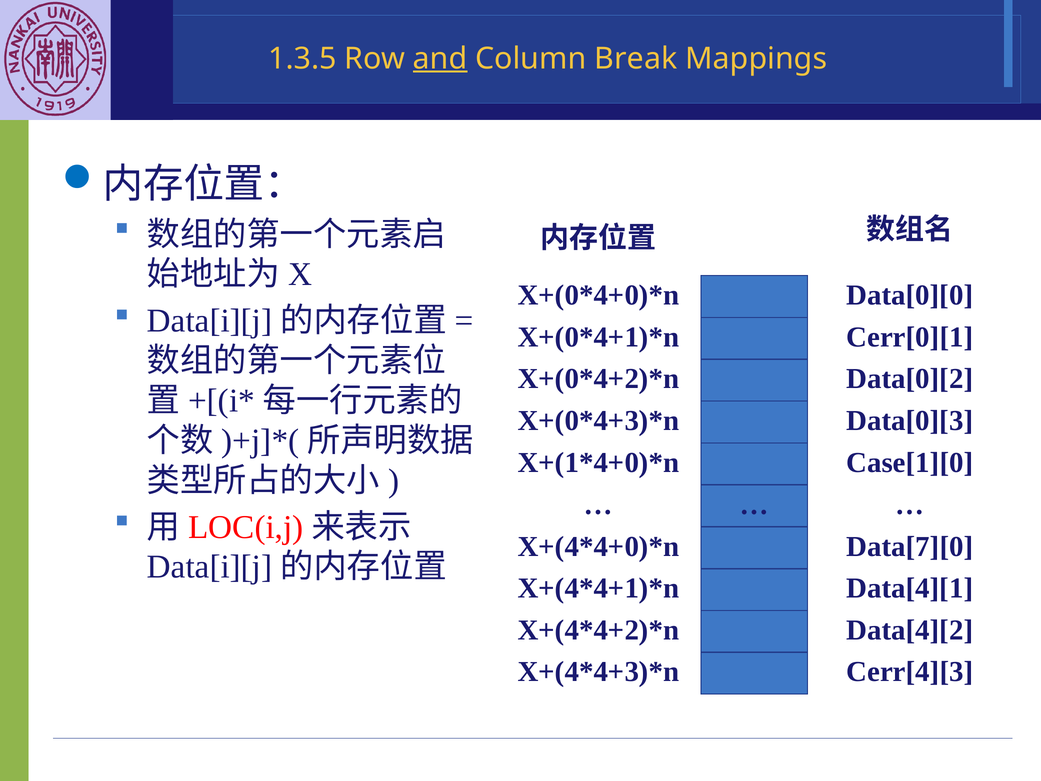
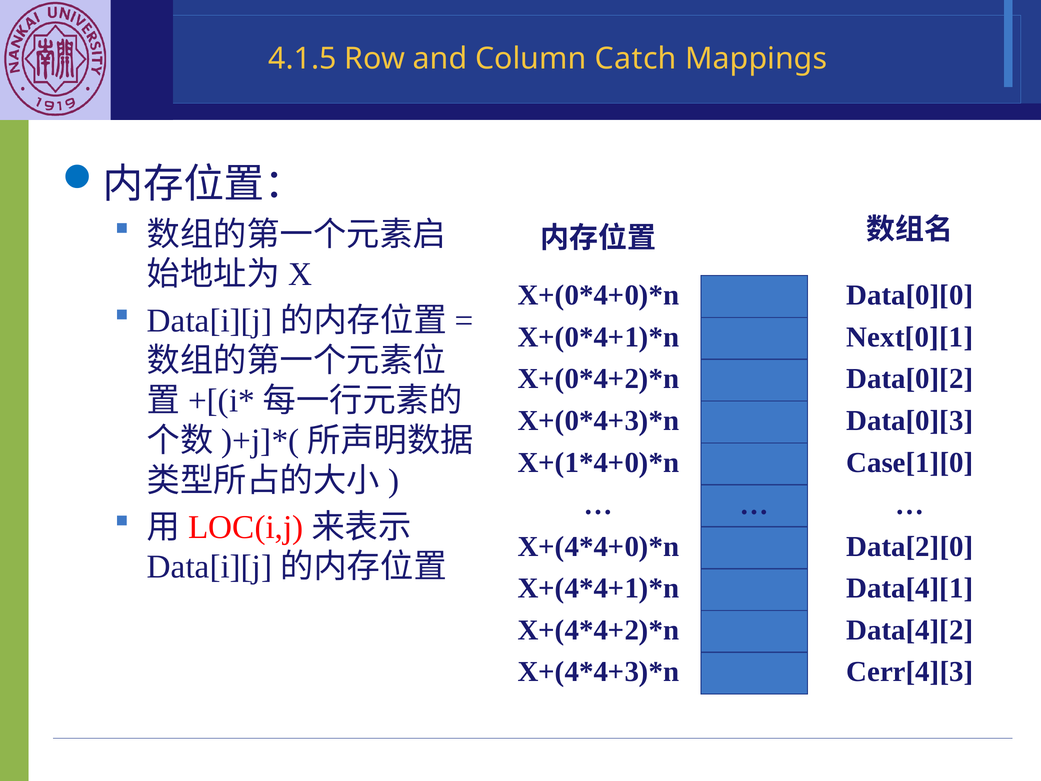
1.3.5: 1.3.5 -> 4.1.5 (303, 58)
and underline: present -> none (440, 58)
Break: Break -> Catch (636, 58)
Cerr[0][1: Cerr[0][1 -> Next[0][1 (910, 337)
Data[7][0: Data[7][0 -> Data[2][0 (910, 546)
